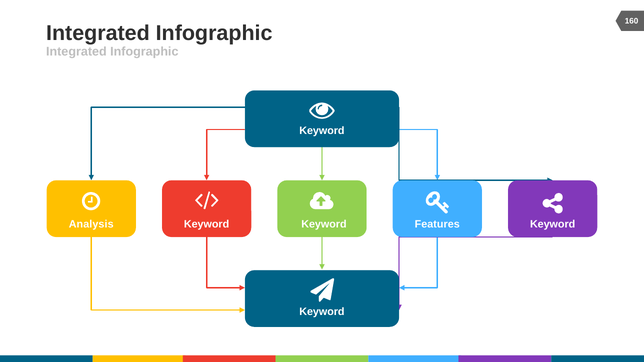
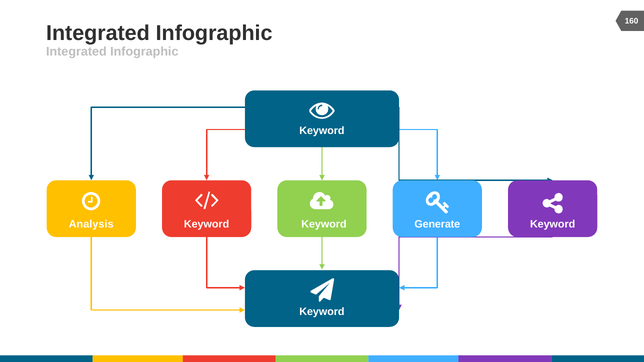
Features: Features -> Generate (437, 224)
